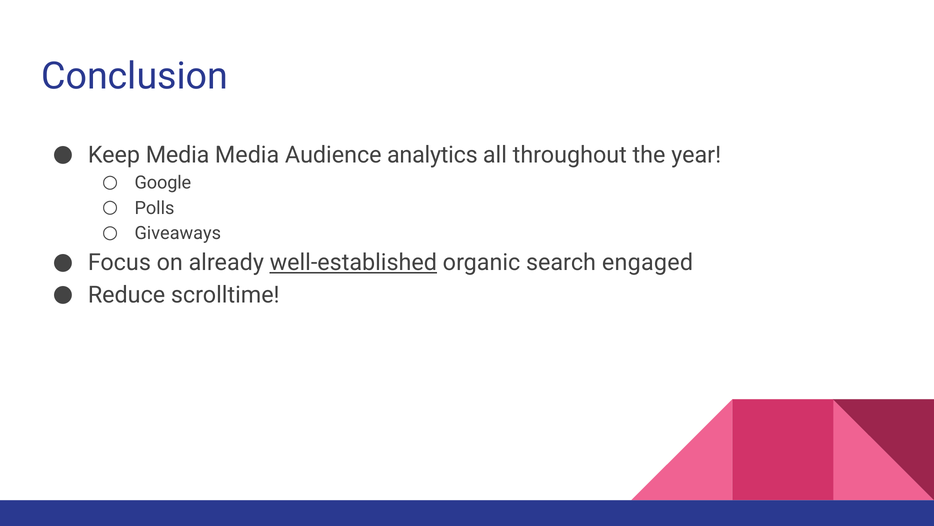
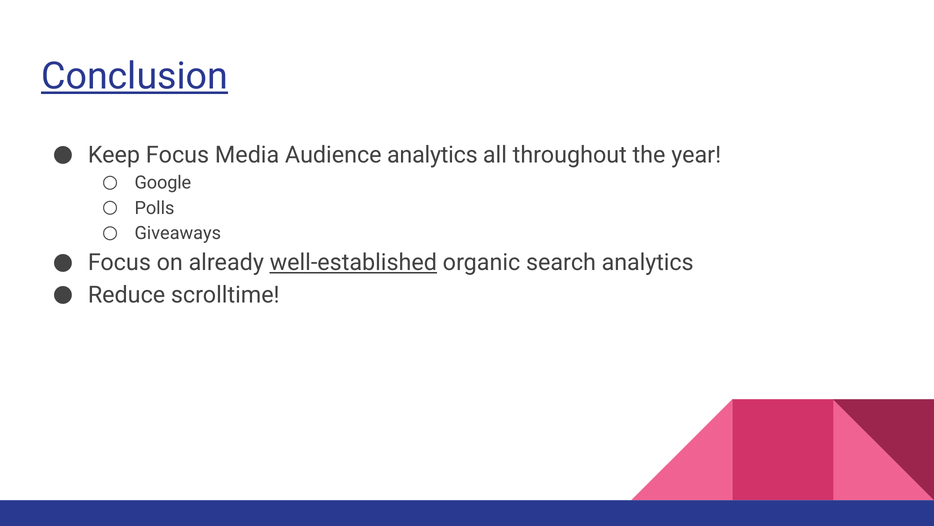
Conclusion underline: none -> present (135, 76)
Keep Media: Media -> Focus (177, 155)
search engaged: engaged -> analytics (648, 262)
